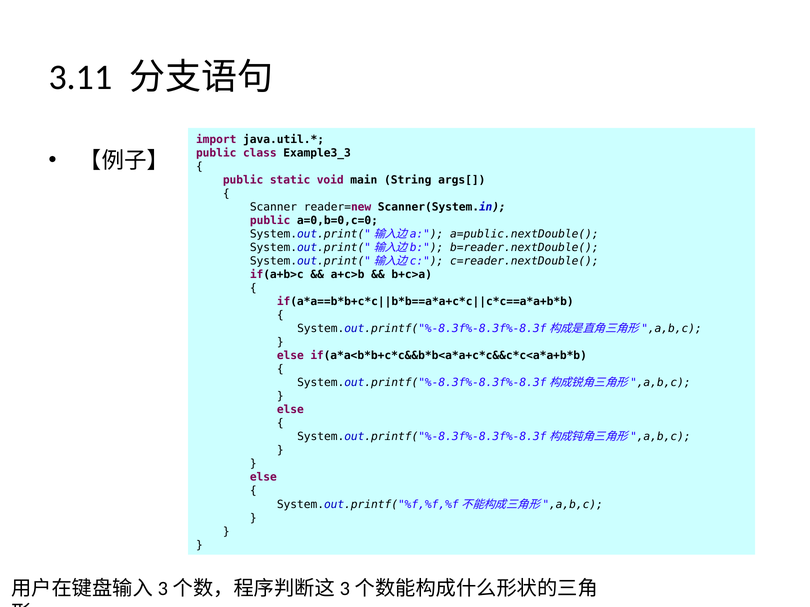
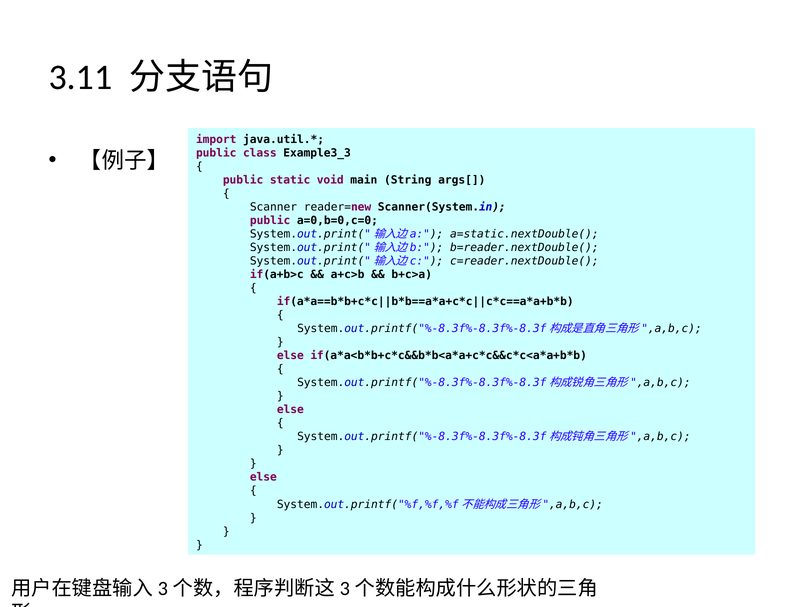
a=public.nextDouble(: a=public.nextDouble( -> a=static.nextDouble( (524, 234)
